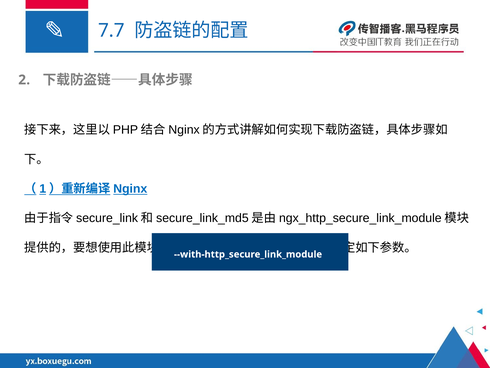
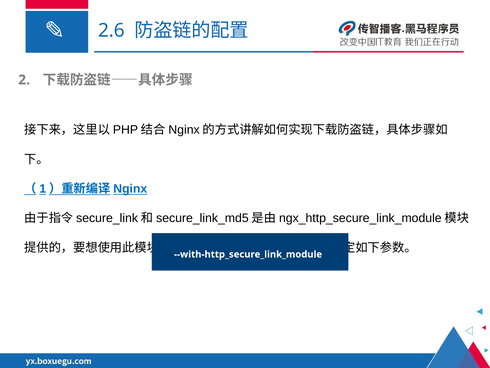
7.7: 7.7 -> 2.6 (111, 30)
